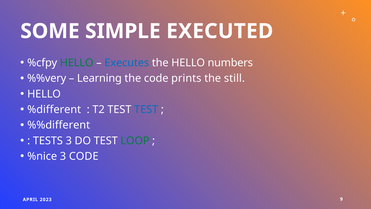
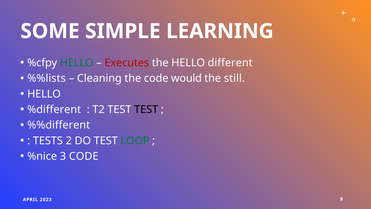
EXECUTED: EXECUTED -> LEARNING (220, 31)
Executes colour: blue -> red (127, 63)
numbers: numbers -> different (230, 63)
%%very: %%very -> %%lists (47, 78)
Learning: Learning -> Cleaning (99, 78)
prints: prints -> would (186, 78)
TEST colour: blue -> black (146, 109)
TESTS 3: 3 -> 2 (69, 141)
